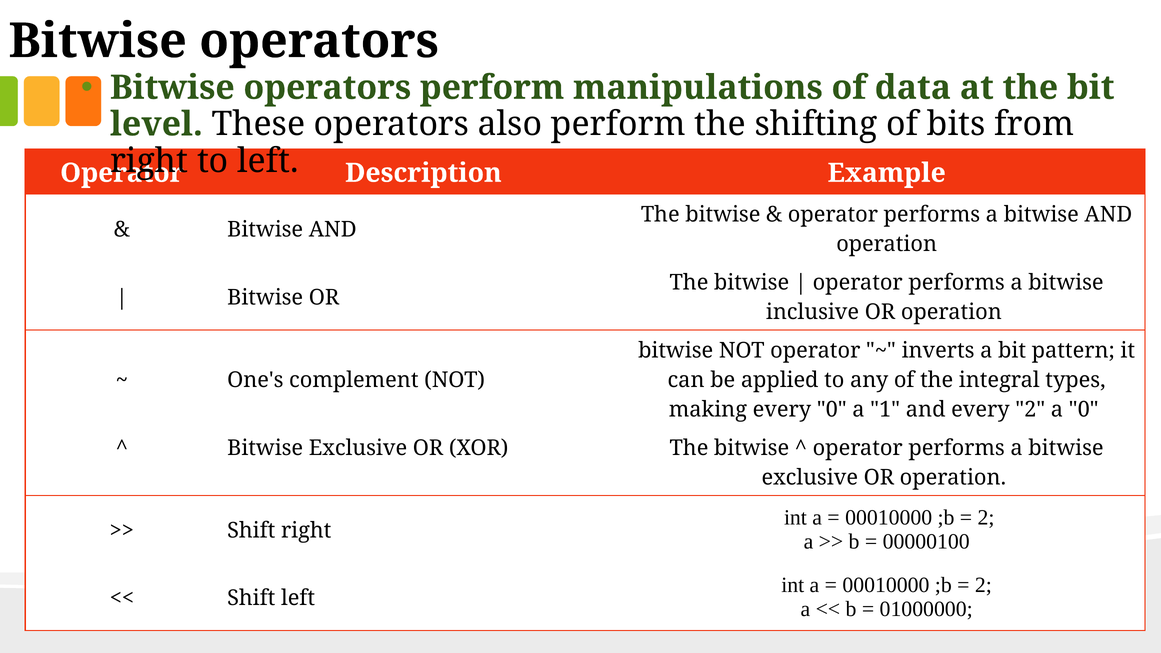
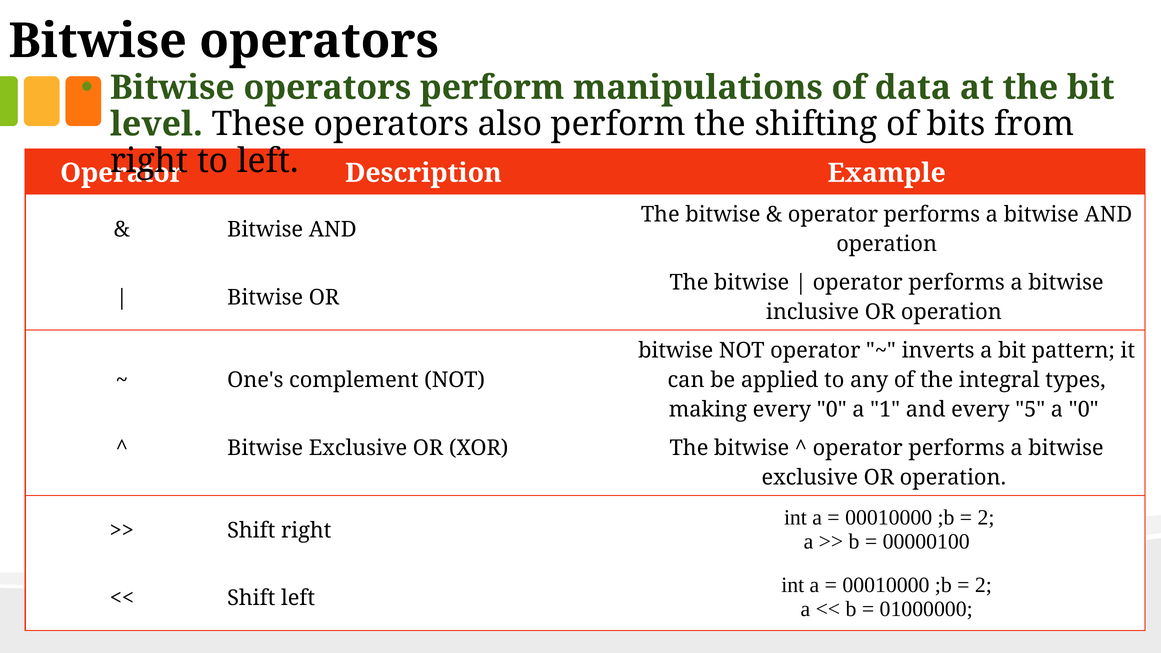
every 2: 2 -> 5 (1030, 410)
